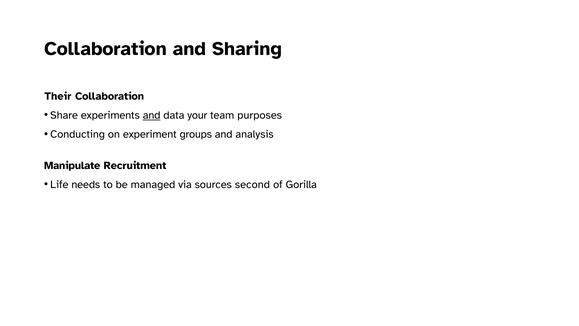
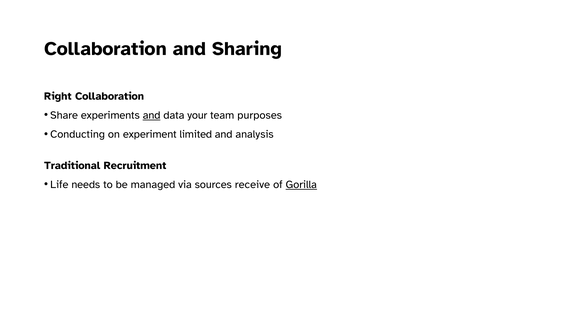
Their: Their -> Right (58, 96)
groups: groups -> limited (196, 134)
Manipulate: Manipulate -> Traditional (72, 165)
second: second -> receive (252, 184)
Gorilla underline: none -> present (301, 184)
